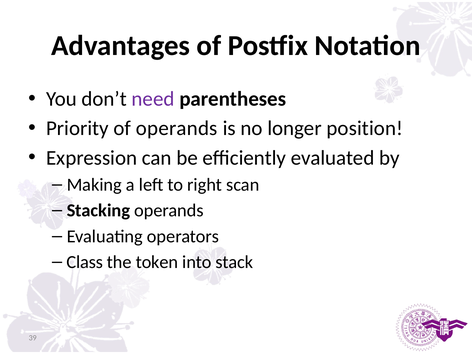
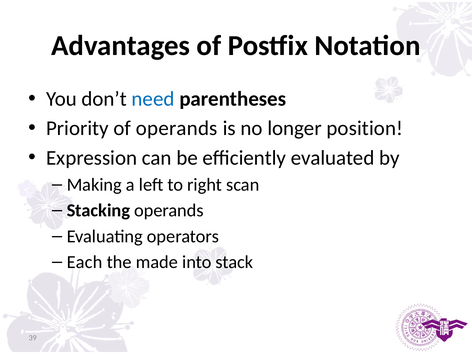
need colour: purple -> blue (153, 99)
Class: Class -> Each (85, 262)
token: token -> made (157, 262)
